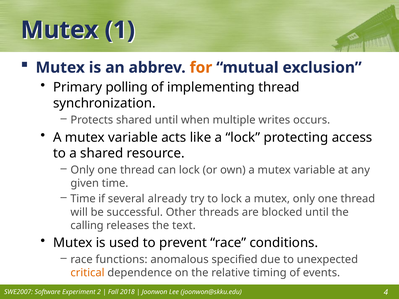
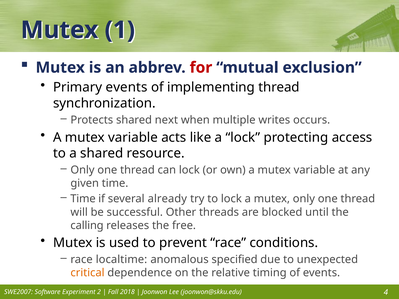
for colour: orange -> red (201, 68)
Primary polling: polling -> events (127, 87)
shared until: until -> next (166, 120)
text: text -> free (184, 226)
functions: functions -> localtime (121, 260)
